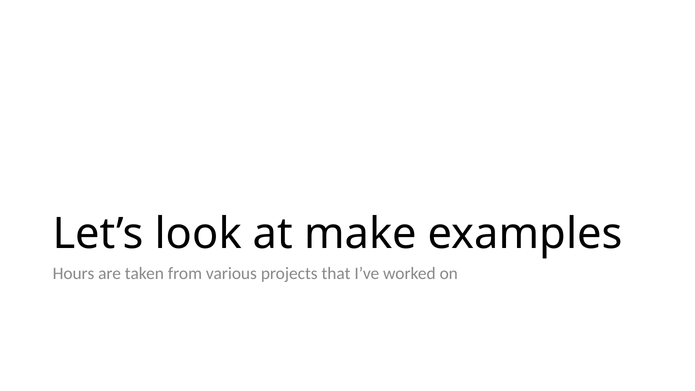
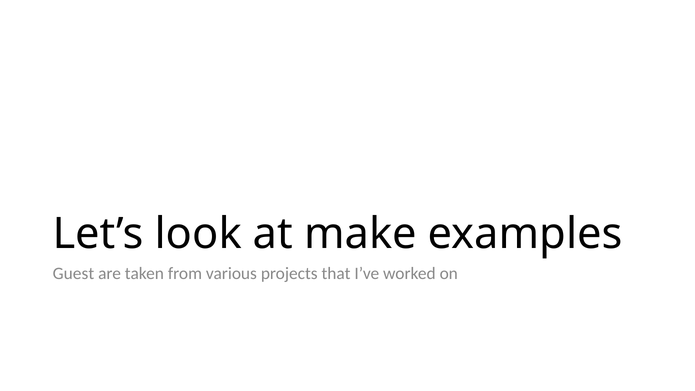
Hours: Hours -> Guest (73, 274)
